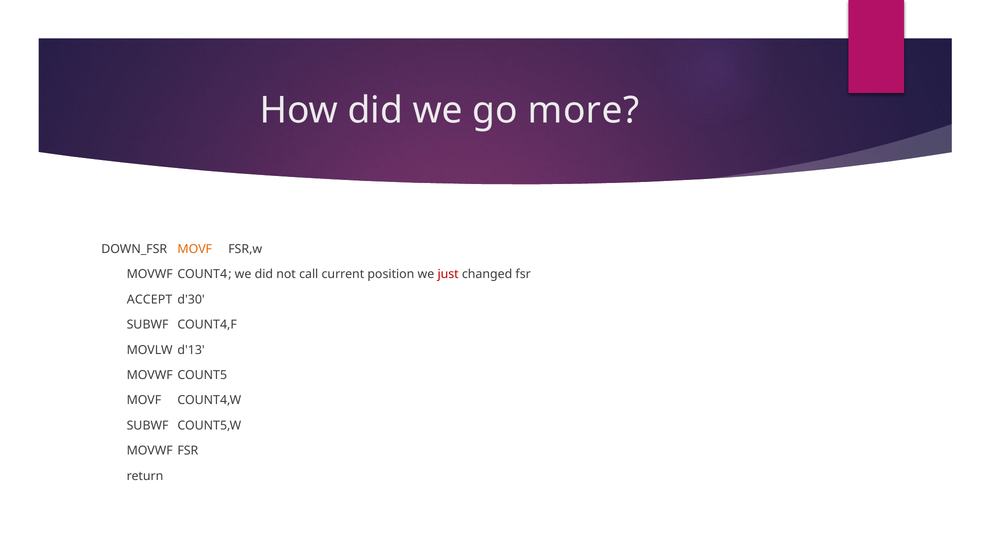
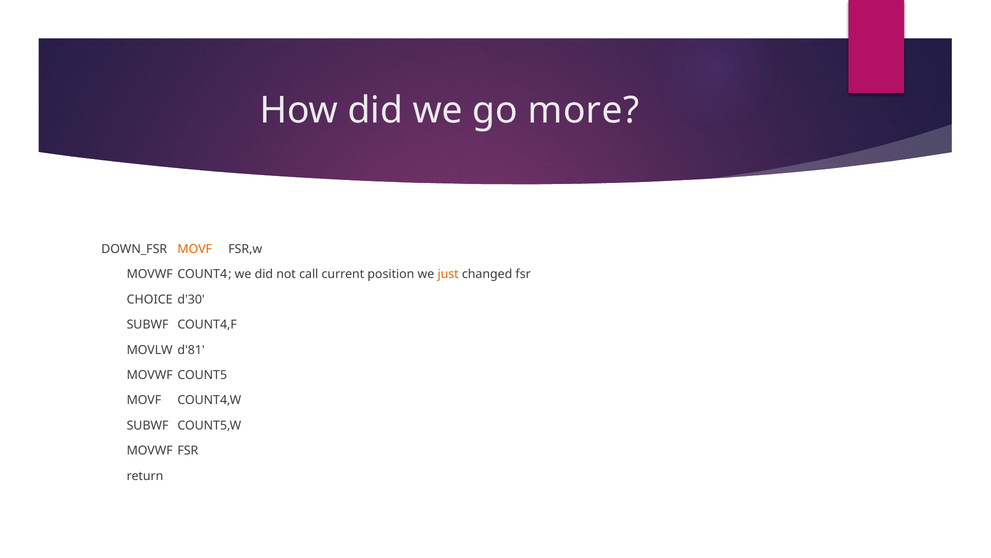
just colour: red -> orange (448, 274)
ACCEPT: ACCEPT -> CHOICE (150, 299)
d'13: d'13 -> d'81 (191, 350)
